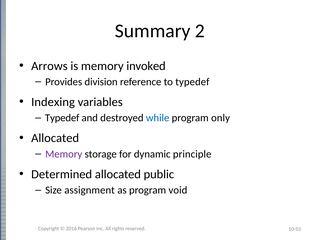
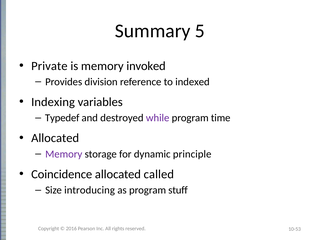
2: 2 -> 5 (200, 31)
Arrows: Arrows -> Private (49, 66)
to typedef: typedef -> indexed (192, 82)
while colour: blue -> purple (158, 118)
only: only -> time (221, 118)
Determined: Determined -> Coincidence (62, 174)
public: public -> called (159, 174)
assignment: assignment -> introducing (90, 190)
void: void -> stuff (178, 190)
